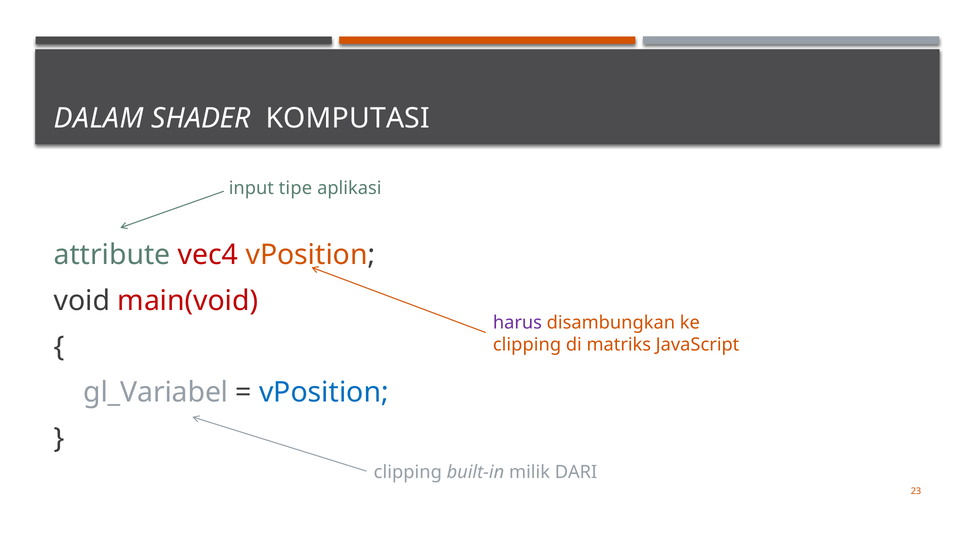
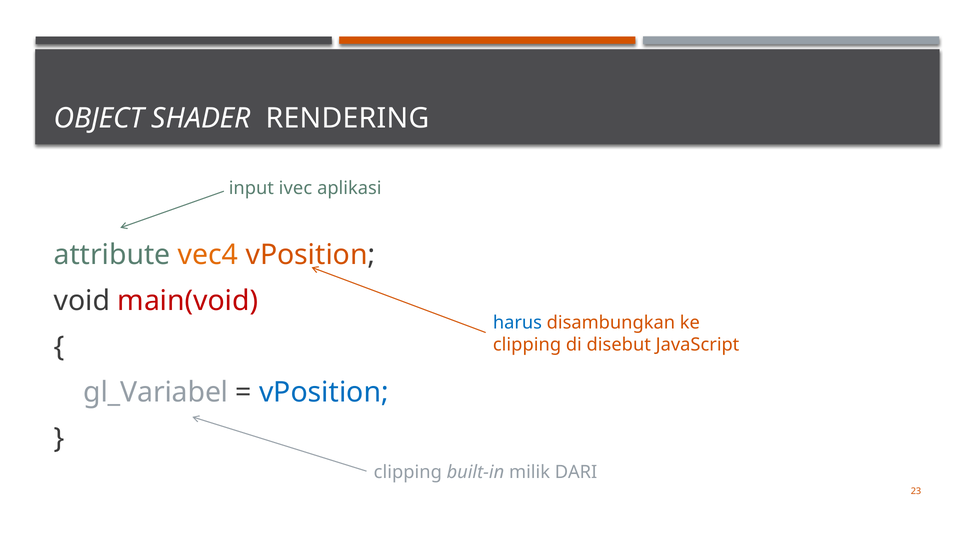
DALAM: DALAM -> OBJECT (99, 118)
KOMPUTASI: KOMPUTASI -> RENDERING (348, 118)
tipe: tipe -> ivec (295, 188)
vec4 colour: red -> orange (208, 255)
harus colour: purple -> blue (517, 323)
matriks: matriks -> disebut (619, 344)
